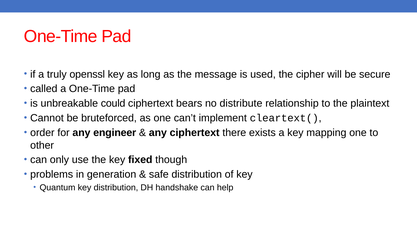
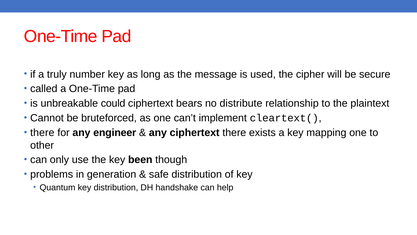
openssl: openssl -> number (87, 74)
order: order -> there (42, 132)
fixed: fixed -> been (140, 160)
